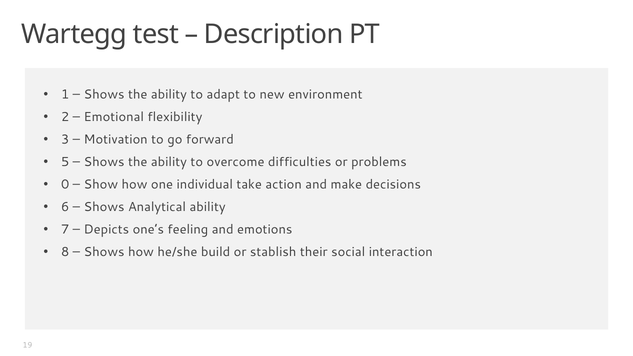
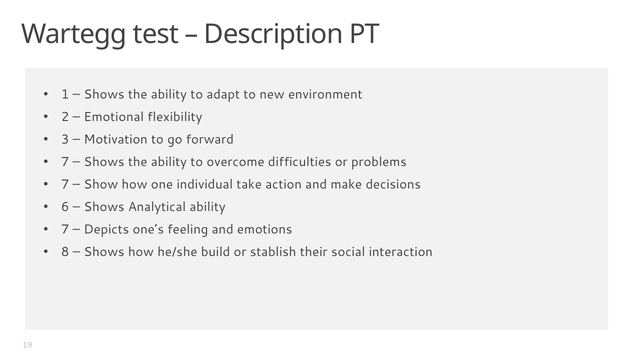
5: 5 -> 7 (65, 162)
0: 0 -> 7 (65, 184)
